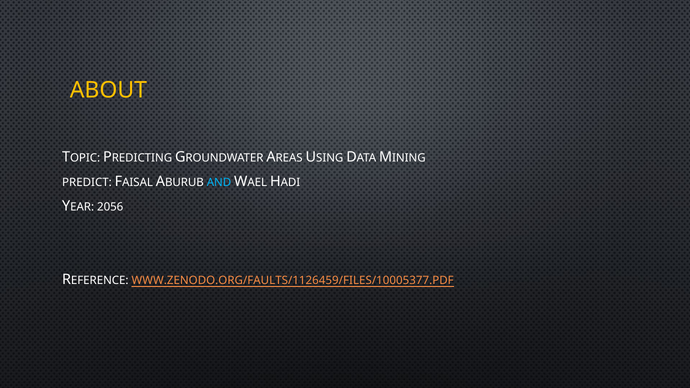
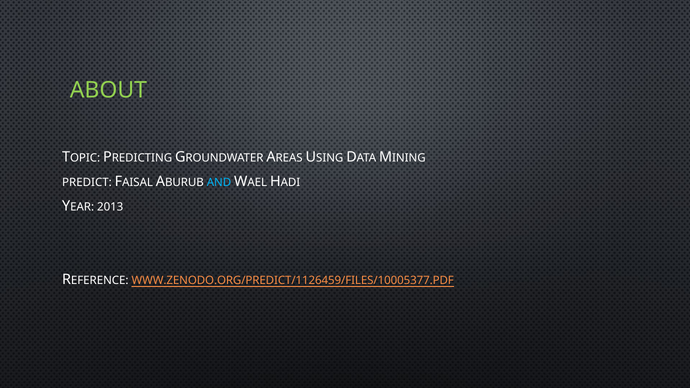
ABOUT colour: yellow -> light green (108, 90)
2056: 2056 -> 2013 (110, 207)
WWW.ZENODO.ORG/FAULTS/1126459/FILES/10005377.PDF: WWW.ZENODO.ORG/FAULTS/1126459/FILES/10005377.PDF -> WWW.ZENODO.ORG/PREDICT/1126459/FILES/10005377.PDF (293, 281)
